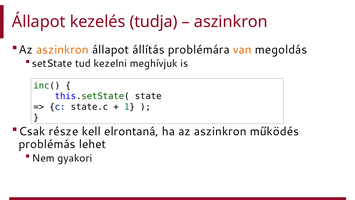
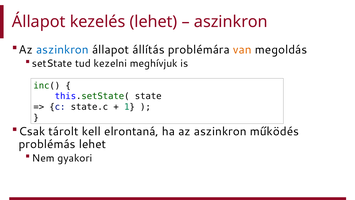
kezelés tudja: tudja -> lehet (154, 22)
aszinkron colour: orange -> blue (62, 50)
része: része -> tárolt (64, 131)
